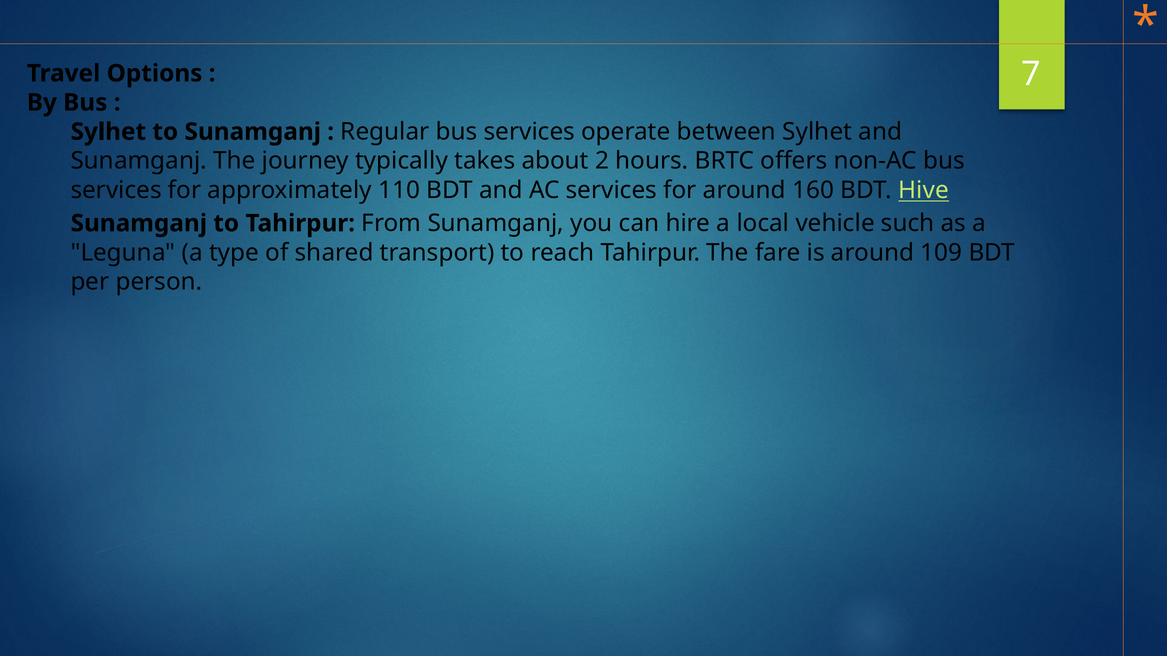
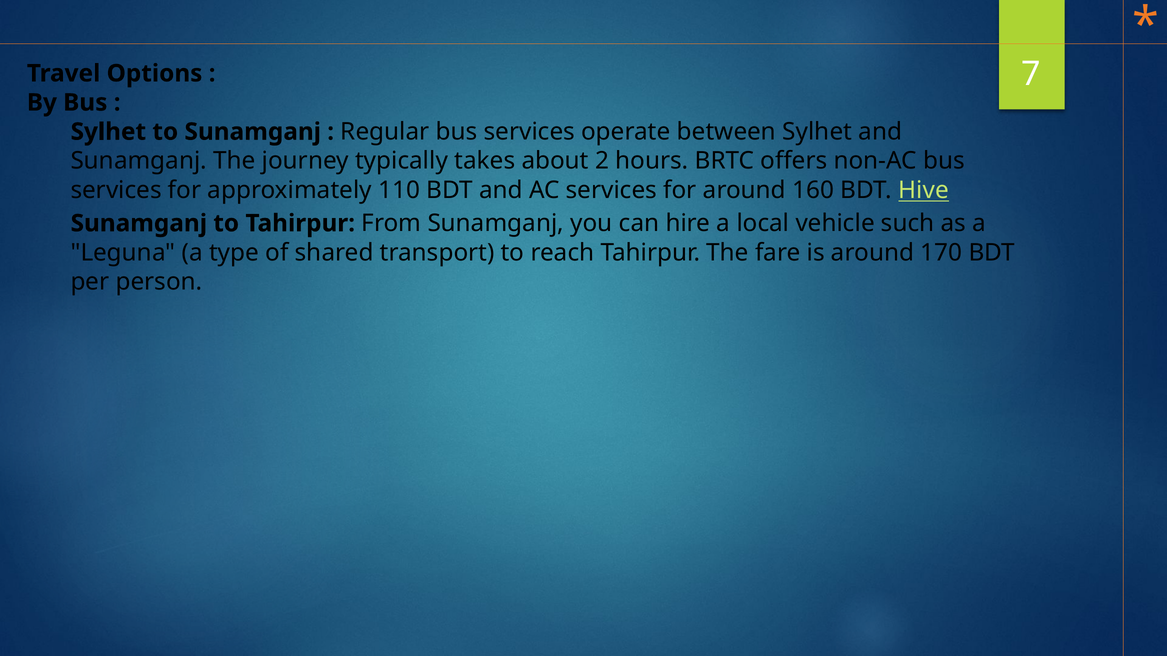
109: 109 -> 170 (941, 253)
